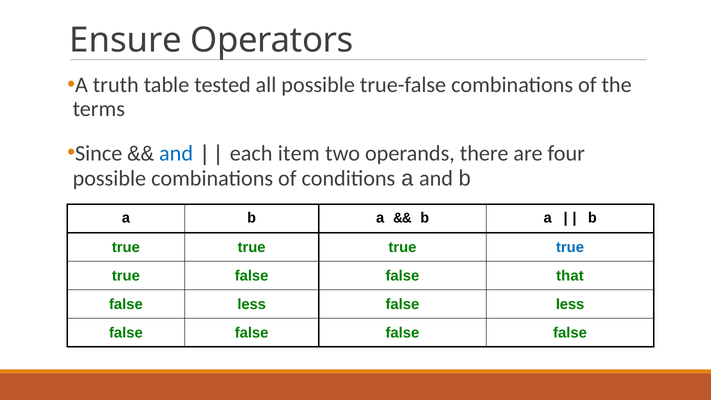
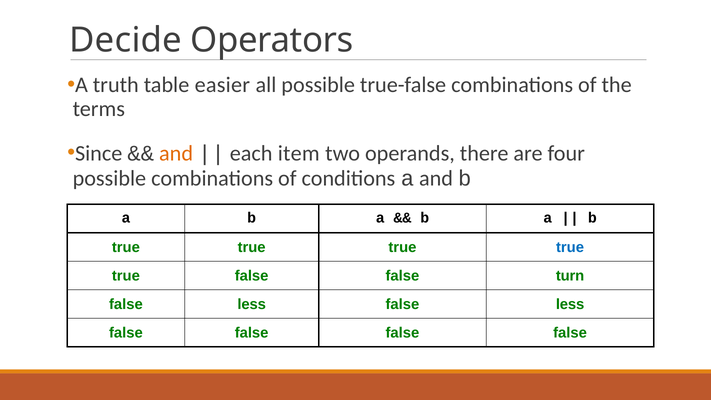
Ensure: Ensure -> Decide (126, 40)
tested: tested -> easier (222, 85)
and colour: blue -> orange (176, 153)
that: that -> turn (570, 276)
